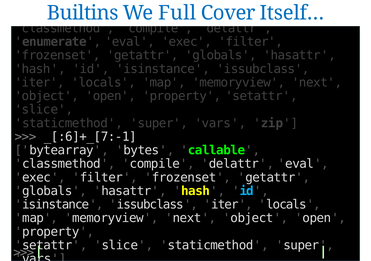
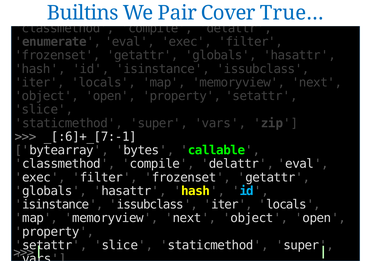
Full: Full -> Pair (177, 13)
Itself…: Itself… -> True… (292, 13)
